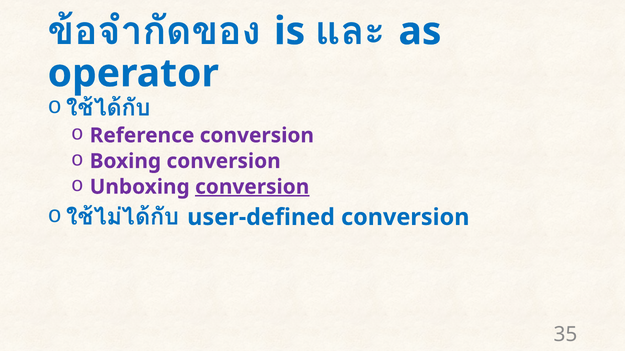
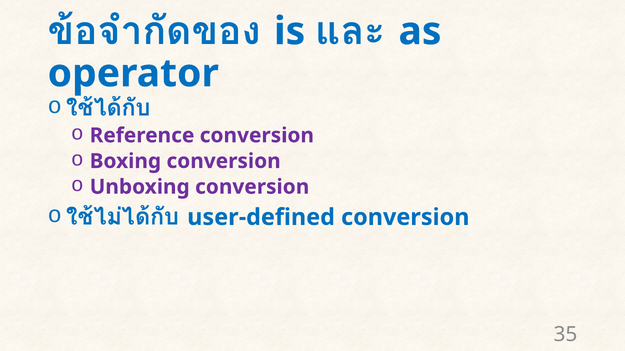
conversion underline: present -> none (252, 187)
